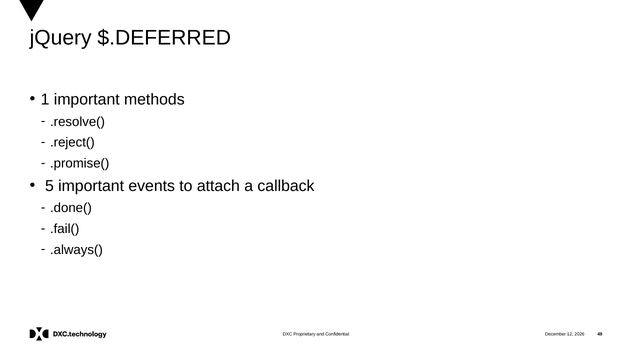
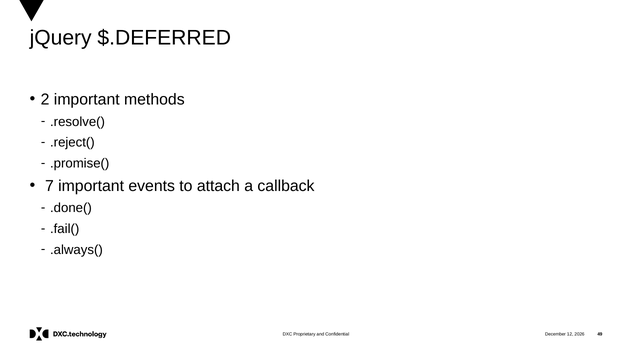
1: 1 -> 2 (45, 99)
5: 5 -> 7 (49, 186)
